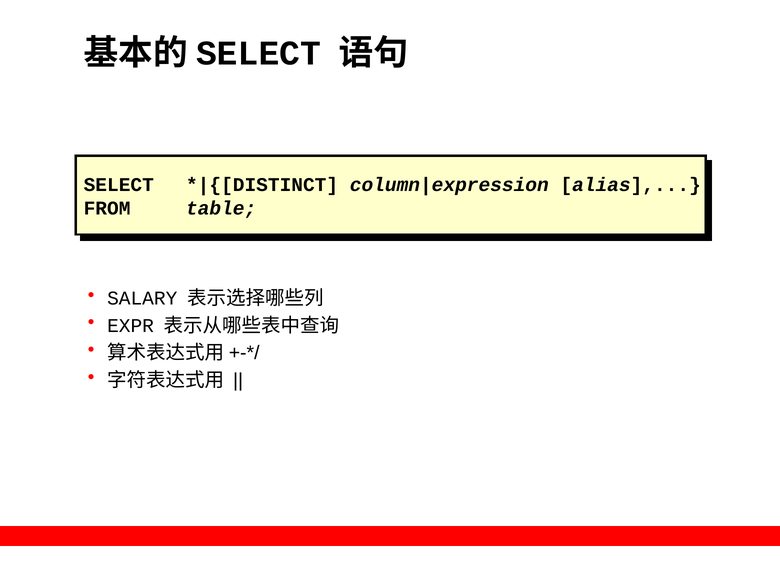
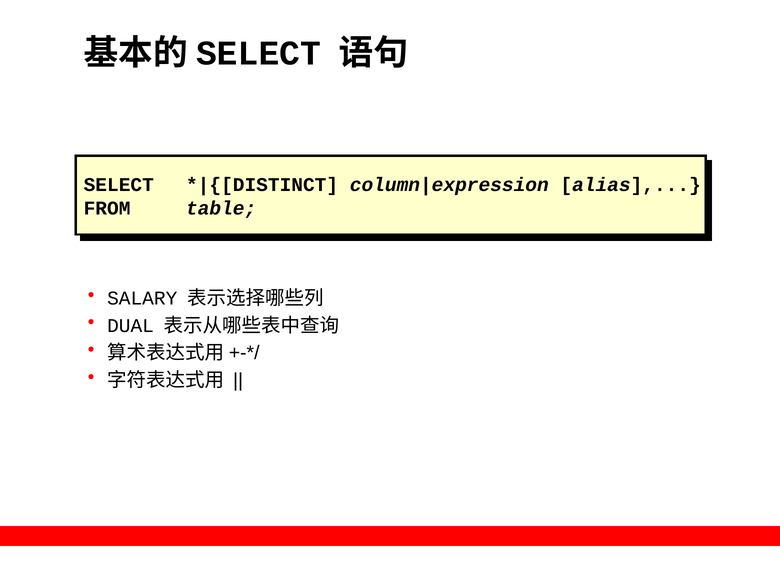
EXPR: EXPR -> DUAL (131, 326)
